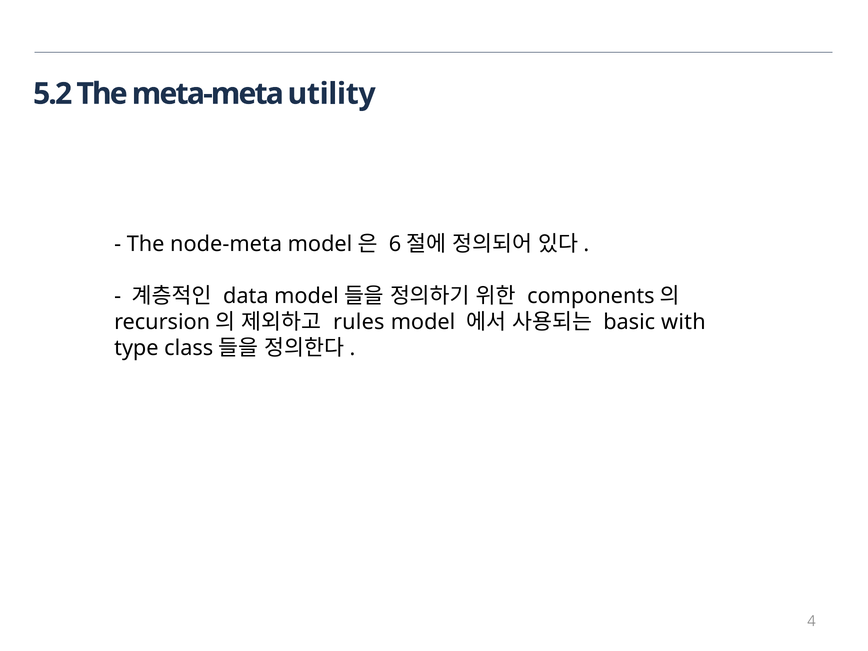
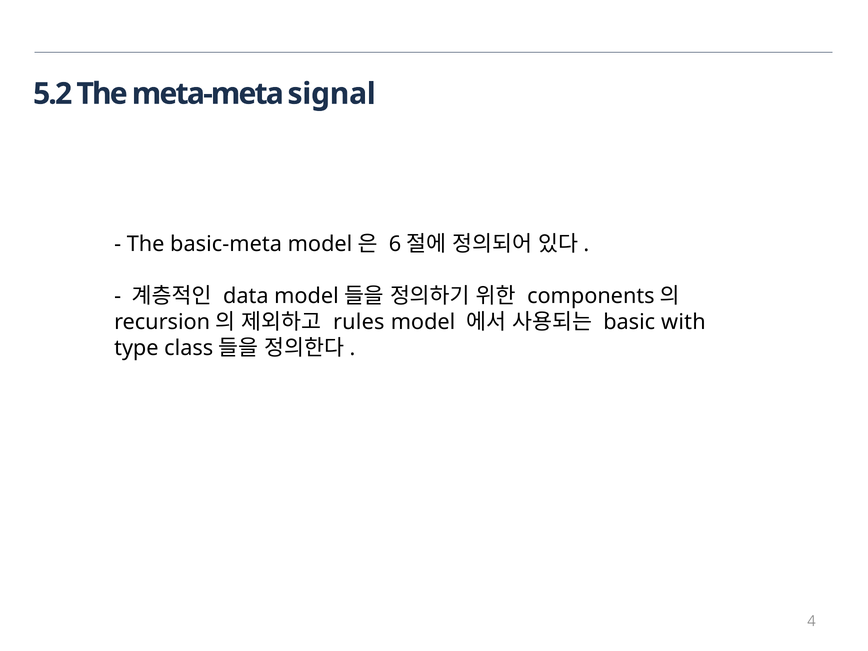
utility: utility -> signal (332, 94)
node-meta: node-meta -> basic-meta (226, 244)
